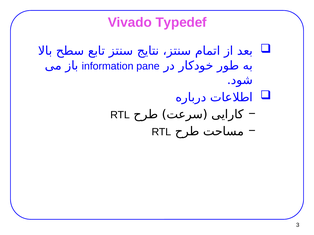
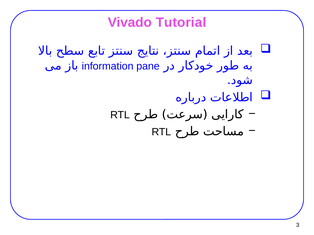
Typedef: Typedef -> Tutorial (181, 22)
